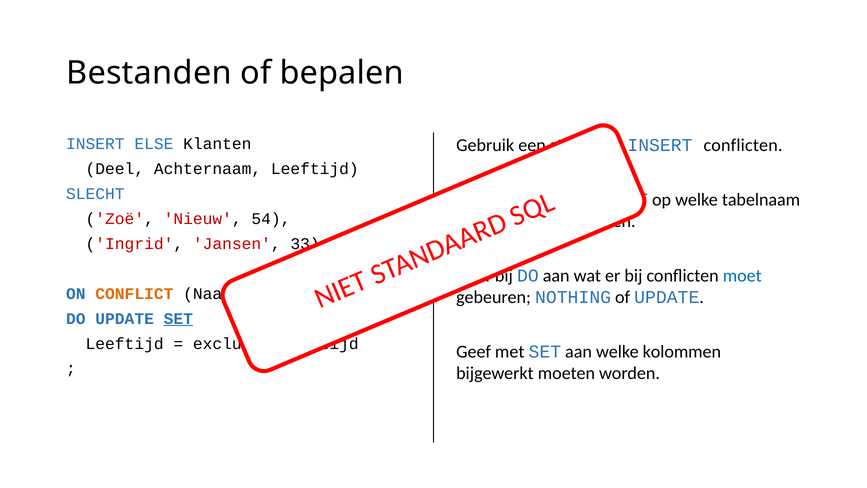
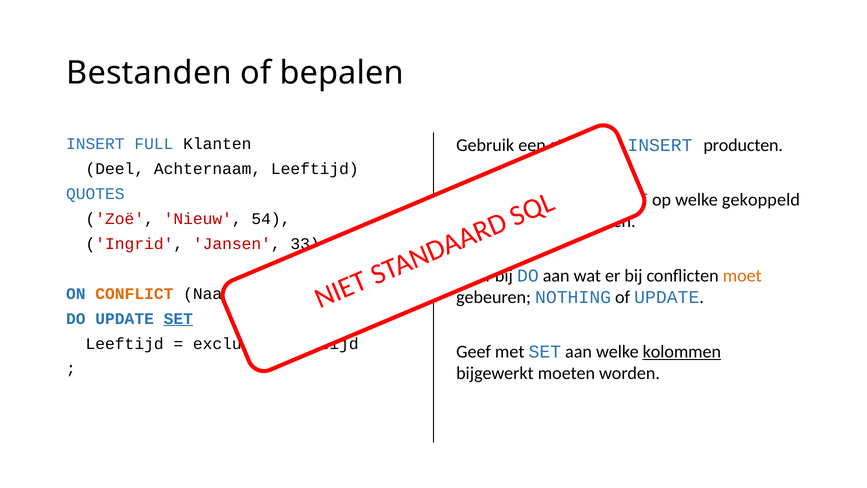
ELSE: ELSE -> FULL (154, 144)
conflicten: conflicten -> producten (743, 145)
SLECHT: SLECHT -> QUOTES (95, 194)
tabelnaam: tabelnaam -> gekoppeld (761, 199)
moet colour: blue -> orange (742, 275)
kolommen underline: none -> present (682, 351)
